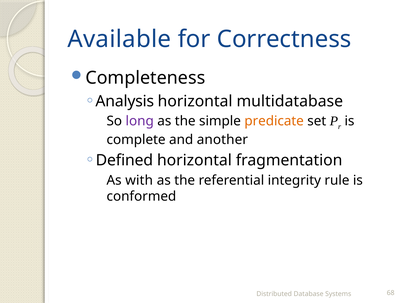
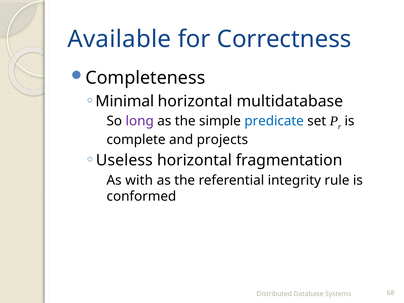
Analysis: Analysis -> Minimal (125, 101)
predicate colour: orange -> blue (274, 121)
another: another -> projects (222, 140)
Defined: Defined -> Useless (124, 160)
